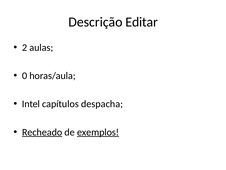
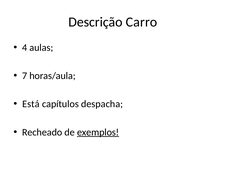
Editar: Editar -> Carro (142, 22)
2: 2 -> 4 (25, 47)
0: 0 -> 7 (25, 76)
Intel: Intel -> Está (31, 104)
Recheado underline: present -> none (42, 132)
